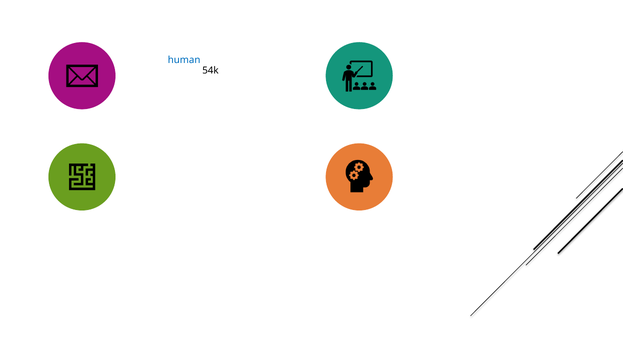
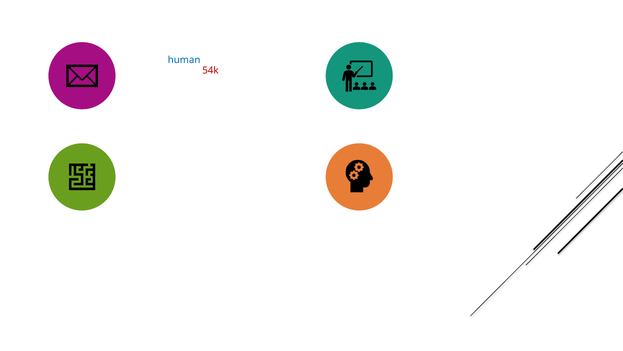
54k colour: black -> red (210, 70)
